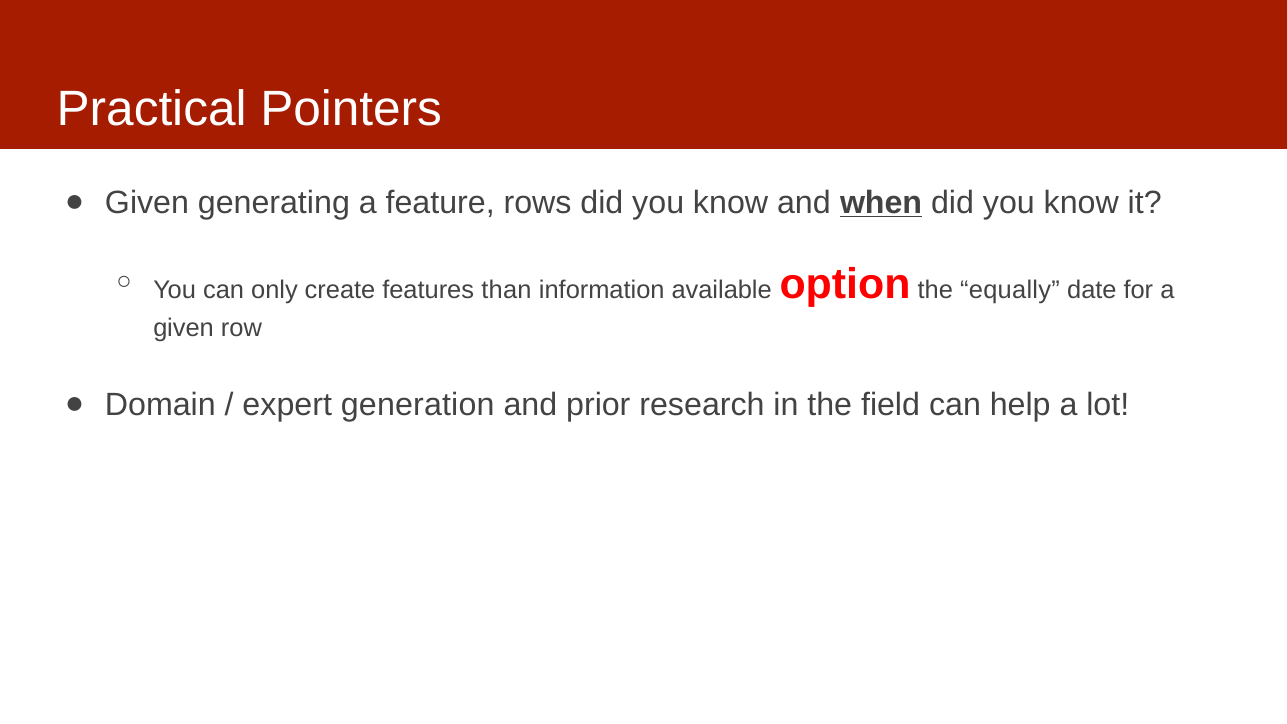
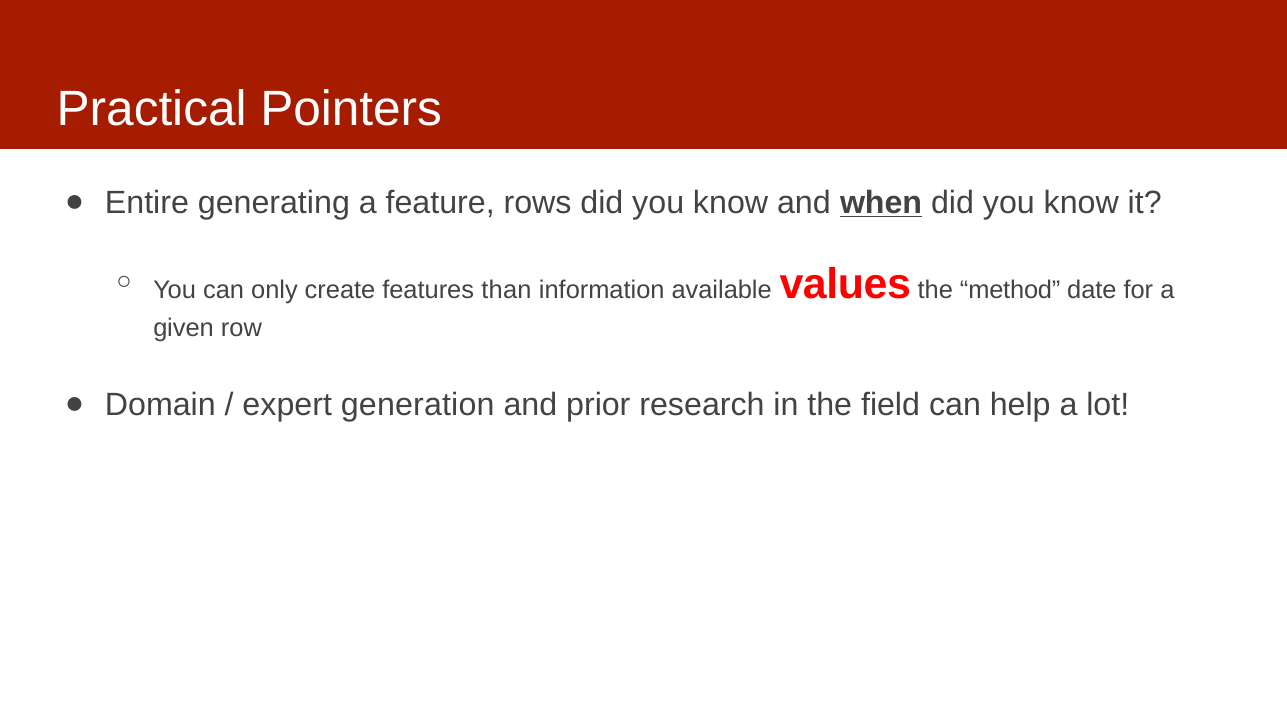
Given: Given -> Entire (147, 202)
option: option -> values (845, 284)
equally: equally -> method (1010, 290)
